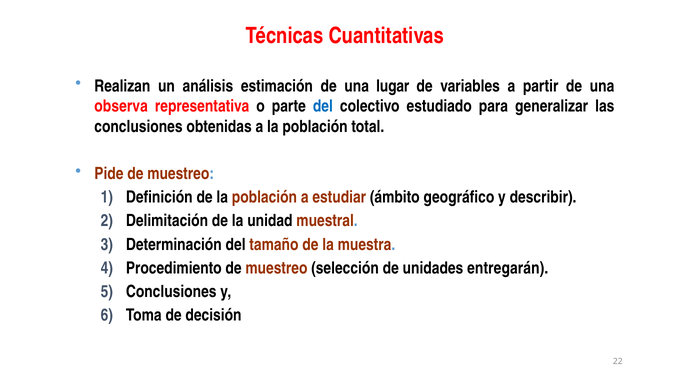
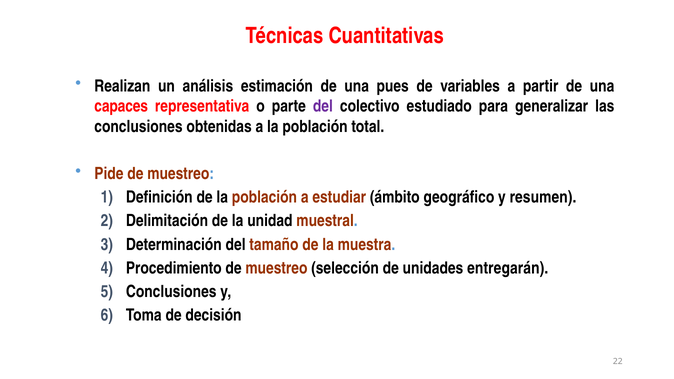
lugar: lugar -> pues (393, 86)
observa: observa -> capaces (121, 106)
del colour: blue -> purple (323, 106)
describir: describir -> resumen (543, 197)
